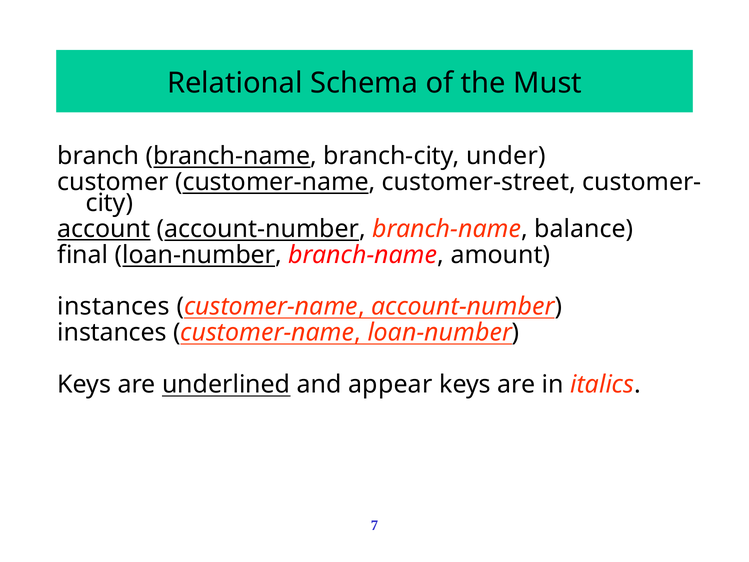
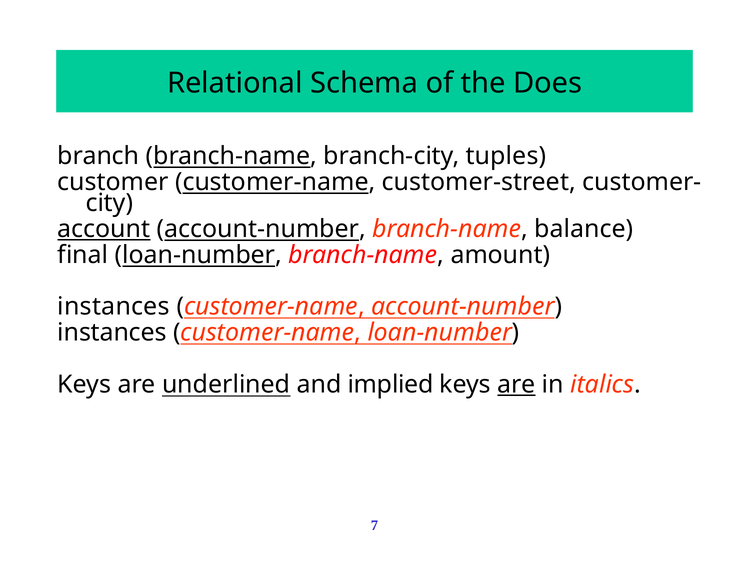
Must: Must -> Does (548, 83)
under: under -> tuples (506, 156)
appear: appear -> implied (391, 384)
are underline: none -> present (516, 384)
